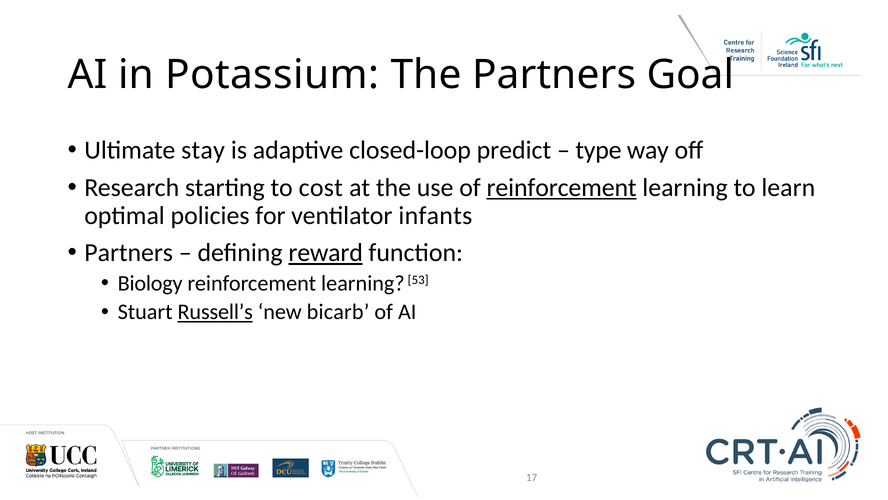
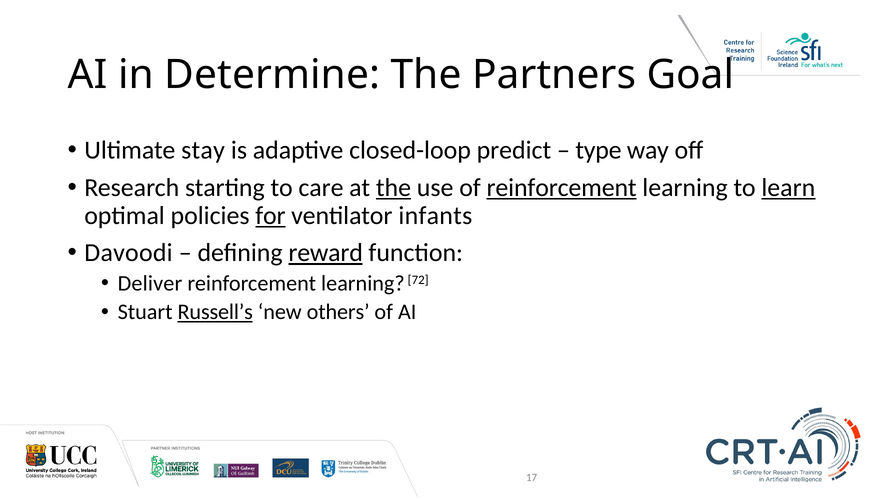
Potassium: Potassium -> Determine (272, 75)
cost: cost -> care (321, 187)
the underline: none -> present (393, 187)
learn underline: none -> present (788, 187)
for underline: none -> present (270, 215)
Partners: Partners -> Davoodi (129, 253)
Biology: Biology -> Deliver (150, 283)
53: 53 -> 72 (418, 280)
bicarb: bicarb -> others (338, 312)
